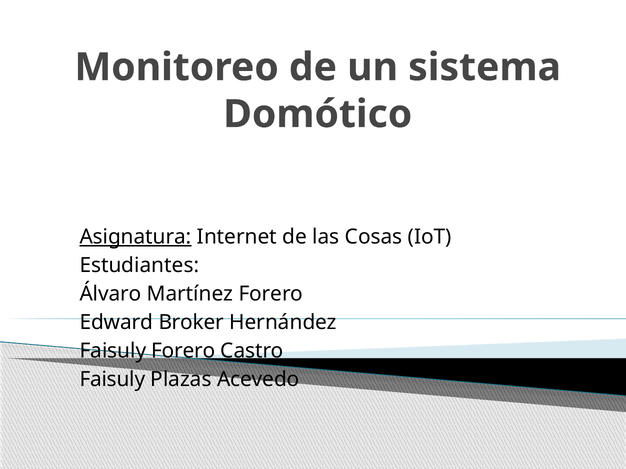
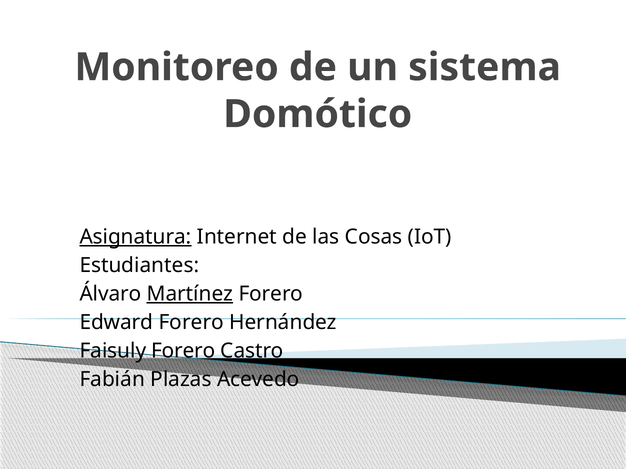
Martínez underline: none -> present (190, 294)
Edward Broker: Broker -> Forero (191, 323)
Faisuly: Faisuly -> Fabián (112, 380)
